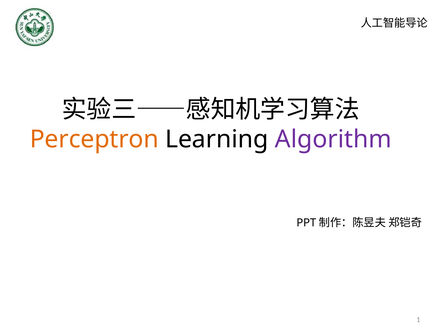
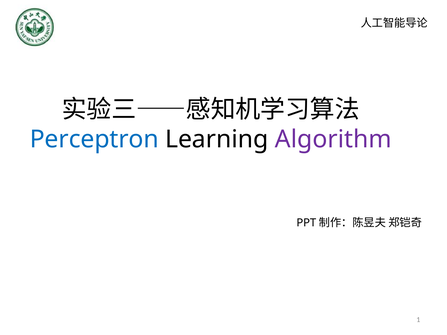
Perceptron colour: orange -> blue (94, 139)
